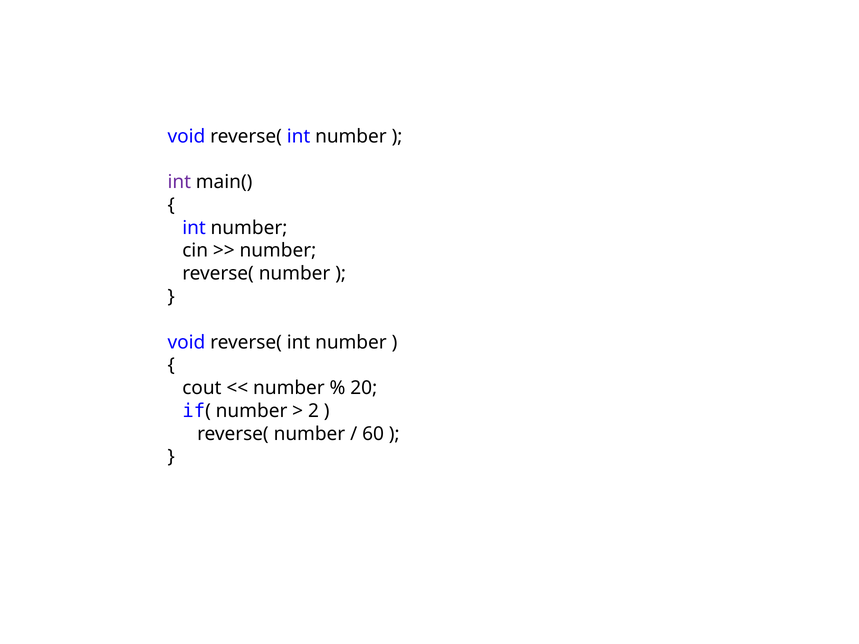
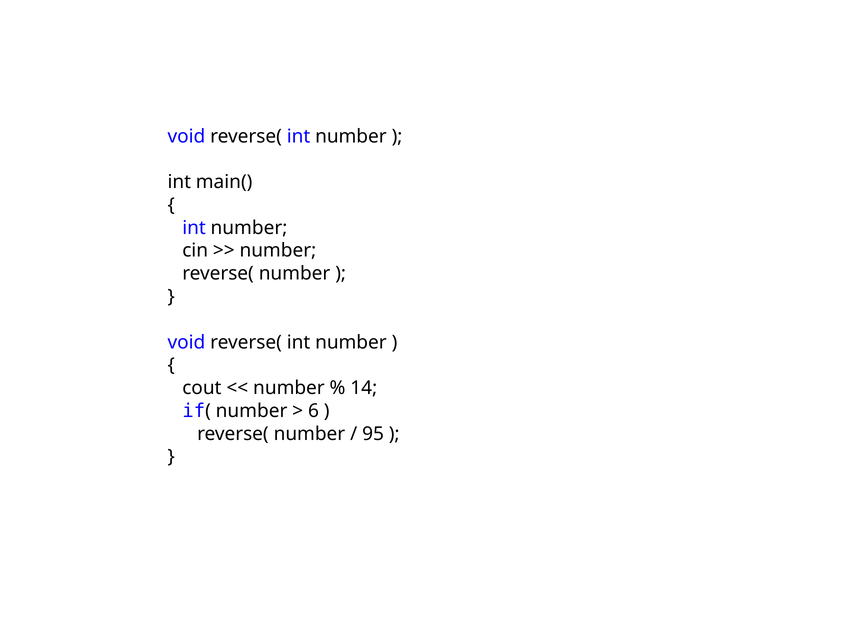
int colour: purple -> black (179, 182)
20: 20 -> 14 (364, 388)
2: 2 -> 6 (314, 411)
60: 60 -> 95 (373, 434)
